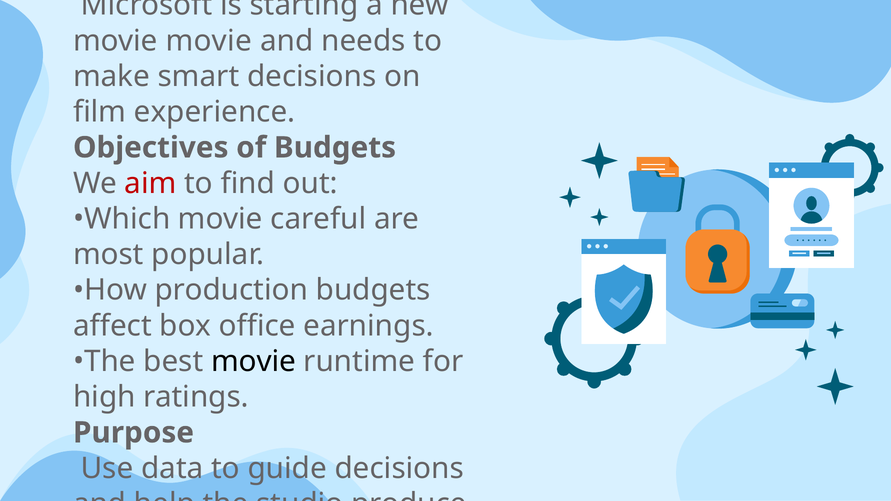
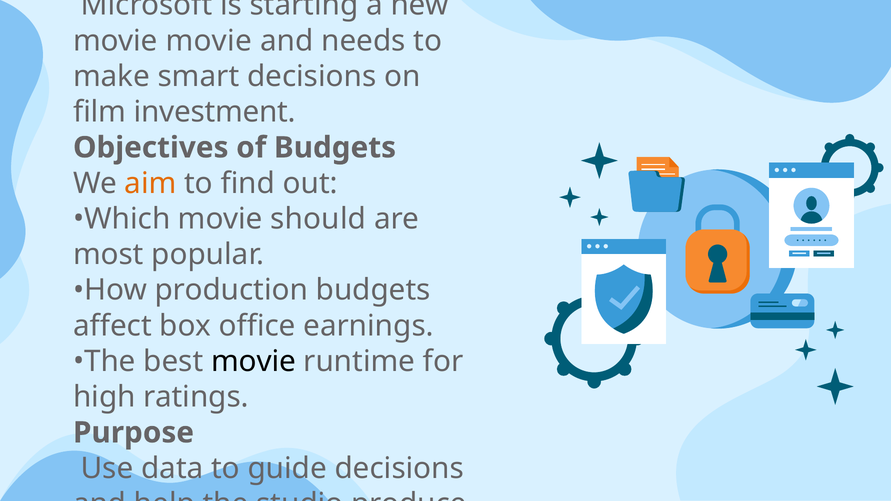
experience: experience -> investment (215, 112)
aim colour: red -> orange (150, 183)
careful: careful -> should (318, 219)
